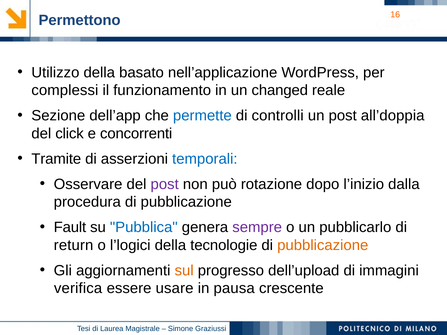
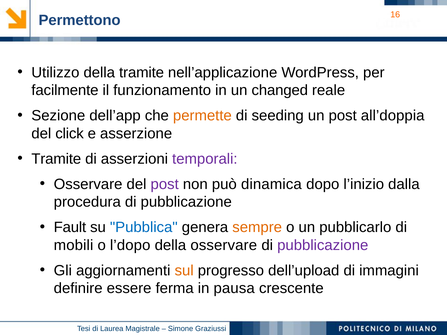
della basato: basato -> tramite (142, 73)
complessi: complessi -> facilmente (65, 90)
permette colour: blue -> orange (202, 116)
controlli: controlli -> seeding (278, 116)
concorrenti: concorrenti -> asserzione (136, 134)
temporali colour: blue -> purple (205, 159)
rotazione: rotazione -> dinamica (271, 184)
sempre colour: purple -> orange (257, 228)
return: return -> mobili (74, 245)
l’logici: l’logici -> l’dopo (130, 245)
della tecnologie: tecnologie -> osservare (224, 245)
pubblicazione colour: orange -> purple (323, 245)
verifica: verifica -> definire (78, 289)
usare: usare -> ferma (175, 289)
